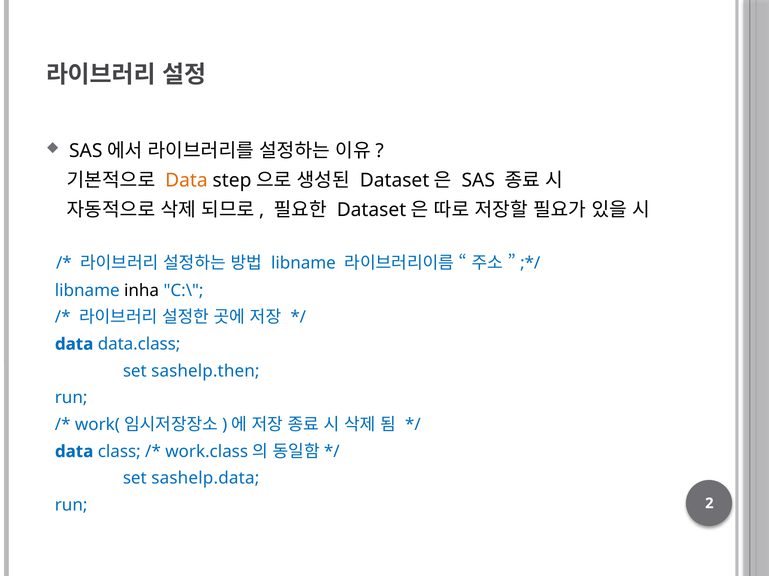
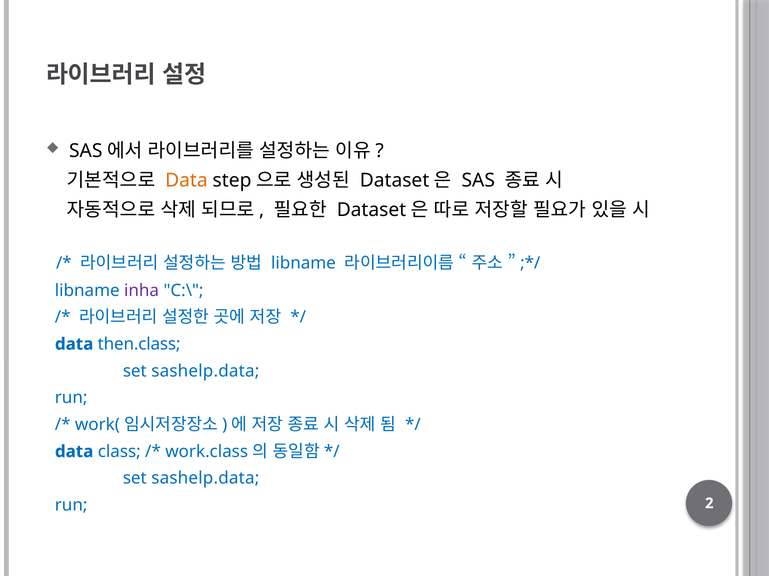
inha colour: black -> purple (142, 291)
data.class: data.class -> then.class (139, 345)
sashelp.then: sashelp.then -> sashelp.data (205, 371)
